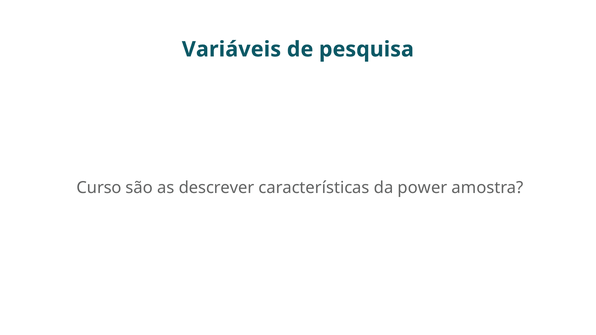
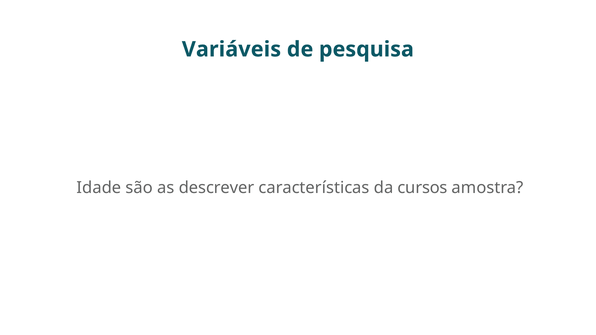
Curso: Curso -> Idade (99, 188)
power: power -> cursos (423, 188)
